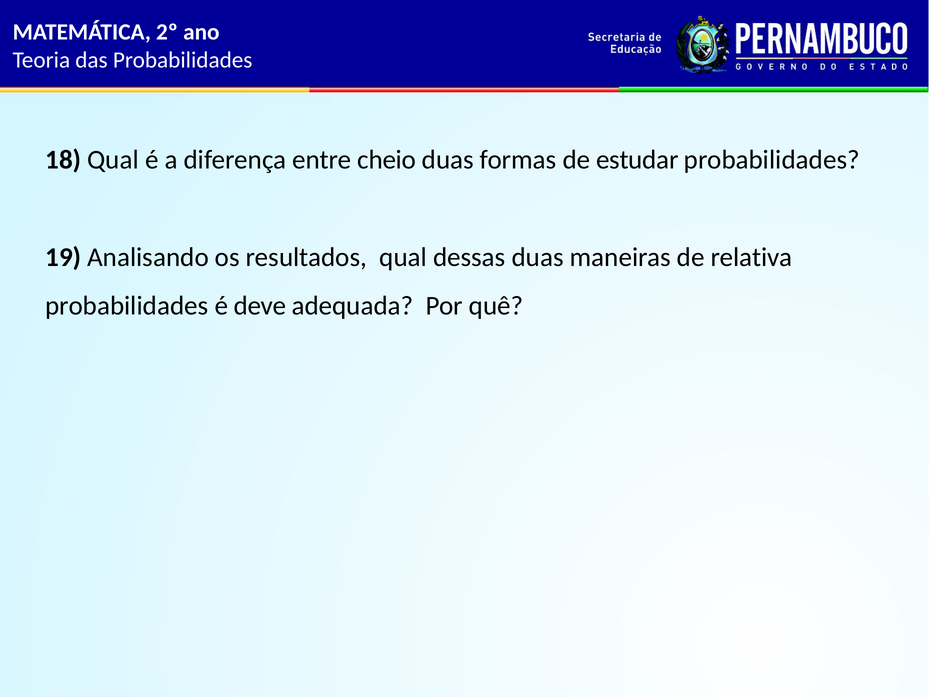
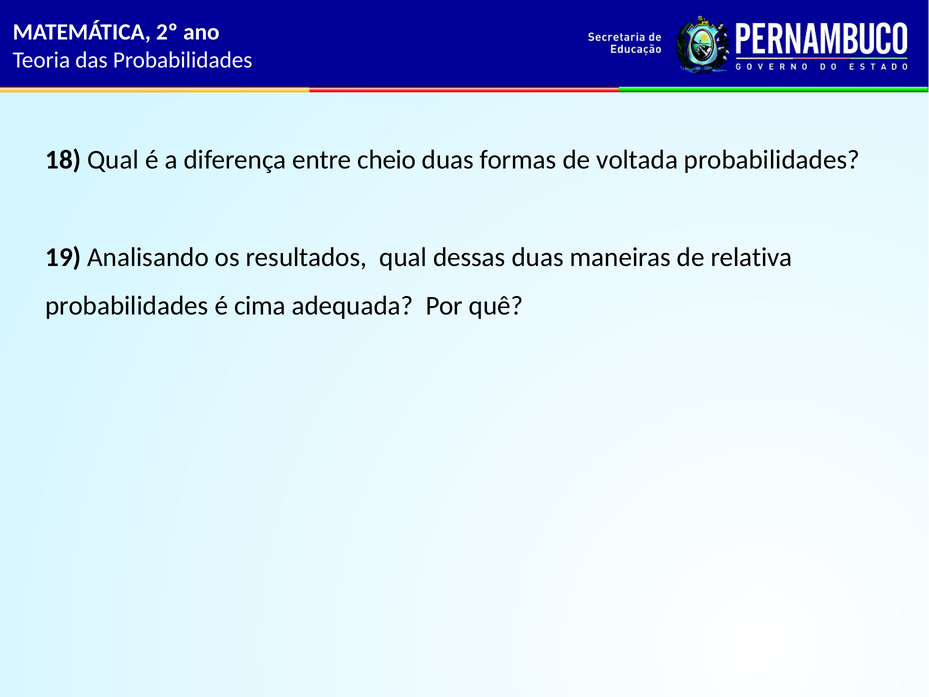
estudar: estudar -> voltada (637, 160)
deve: deve -> cima (260, 306)
